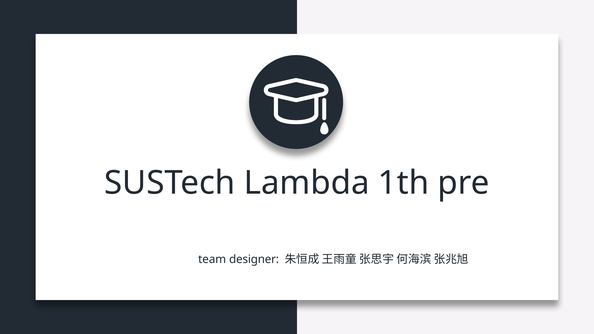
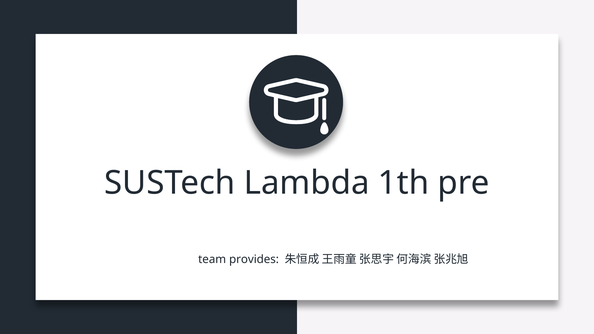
designer: designer -> provides (254, 259)
